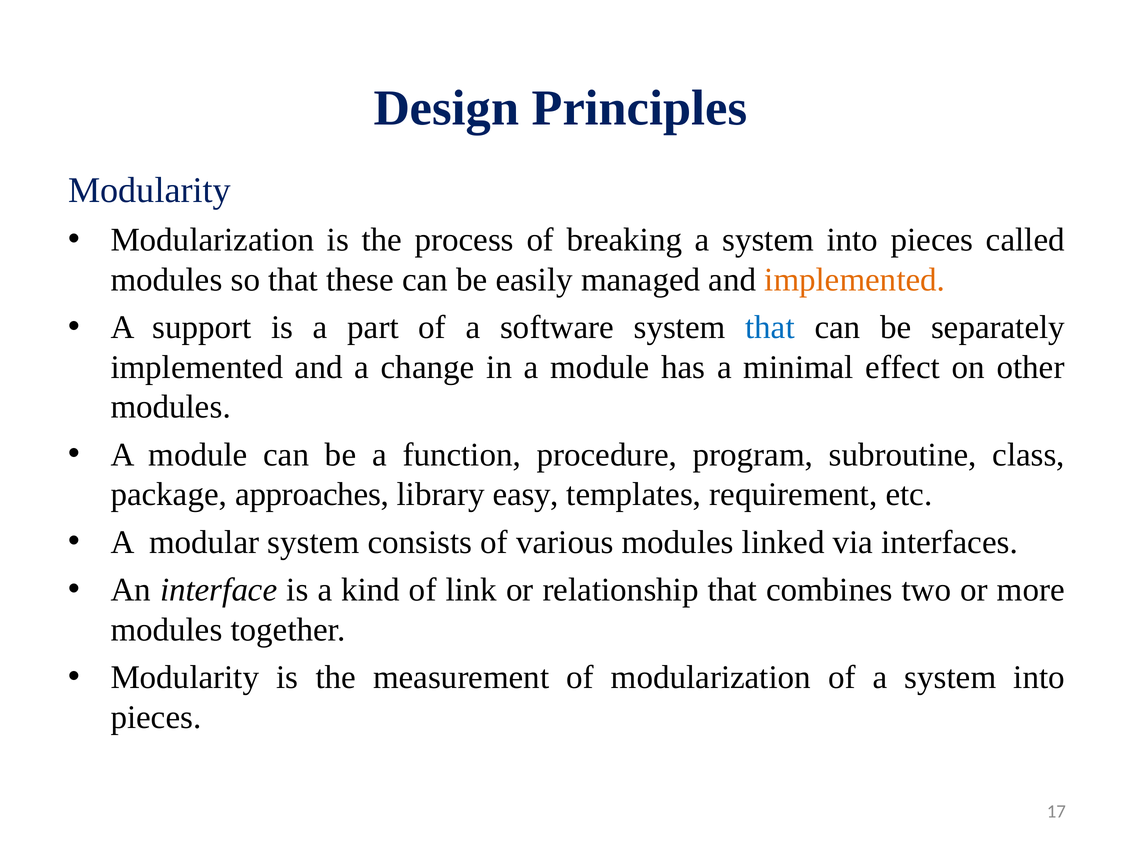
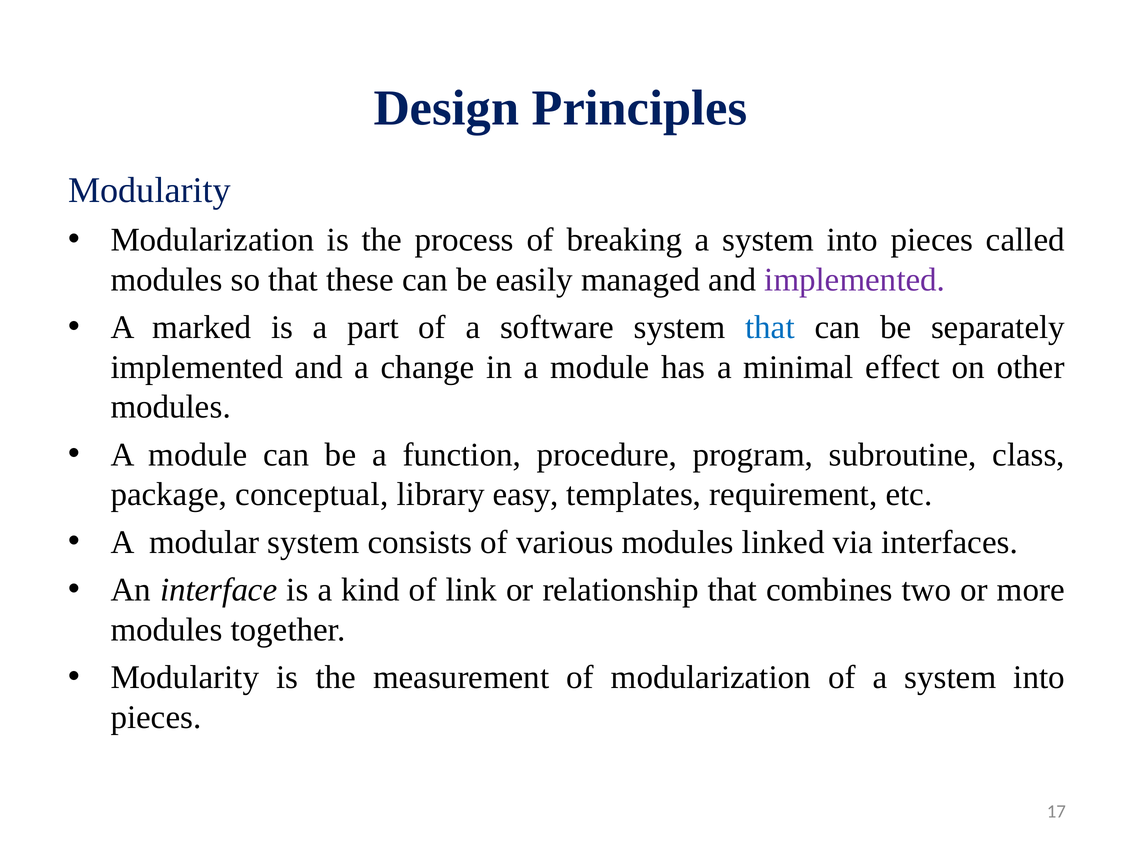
implemented colour: orange -> purple (855, 280)
support: support -> marked (202, 328)
approaches: approaches -> conceptual (312, 495)
